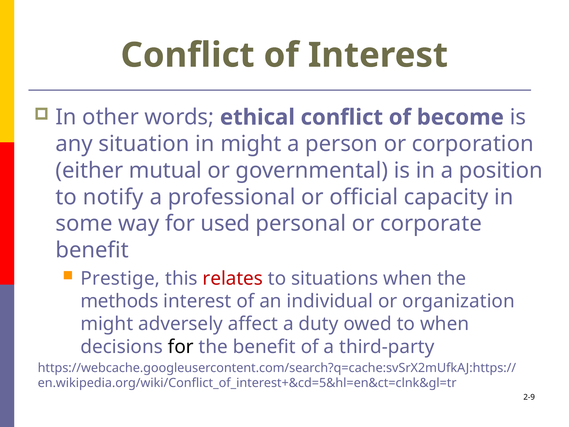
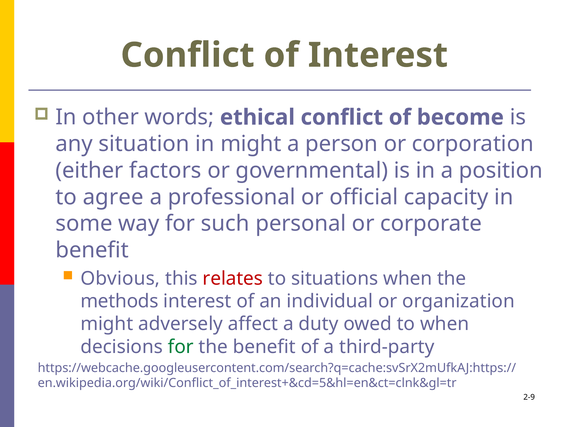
mutual: mutual -> factors (165, 170)
notify: notify -> agree (113, 197)
used: used -> such (225, 224)
Prestige: Prestige -> Obvious (120, 278)
for colour: black -> green (181, 347)
